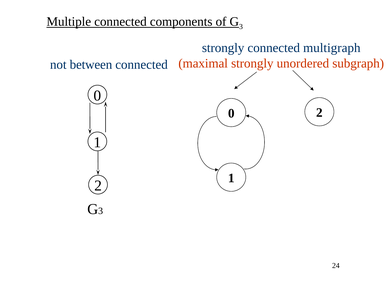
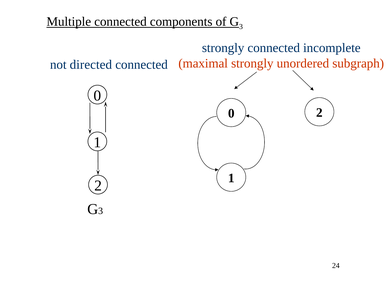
multigraph: multigraph -> incomplete (332, 48)
between: between -> directed (91, 64)
